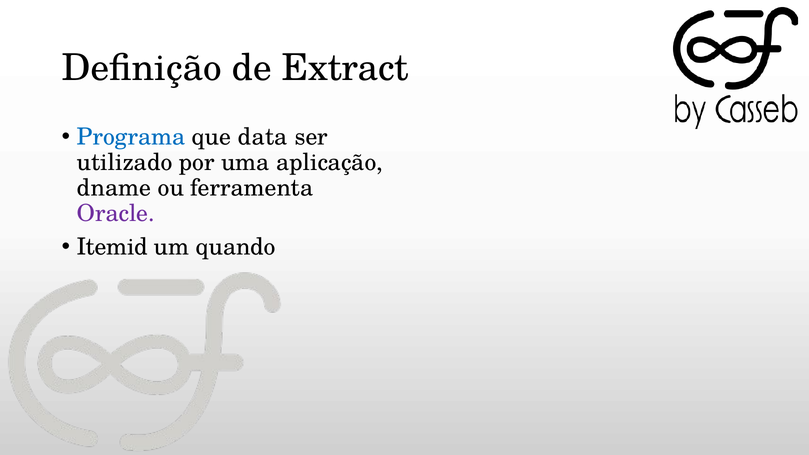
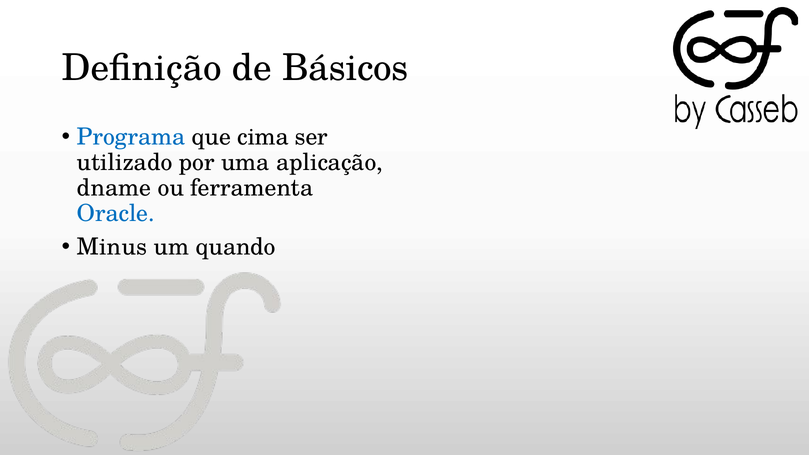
Extract: Extract -> Básicos (345, 68)
data: data -> cima (263, 137)
Oracle colour: purple -> blue (116, 213)
Itemid: Itemid -> Minus (112, 247)
